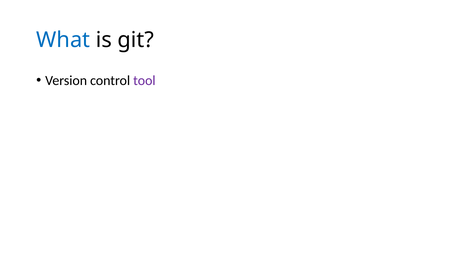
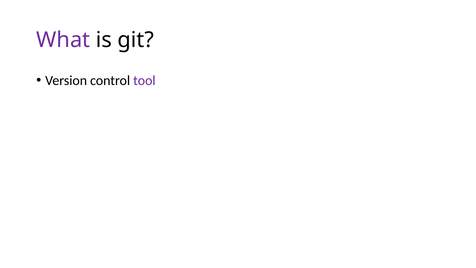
What colour: blue -> purple (63, 40)
